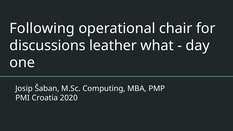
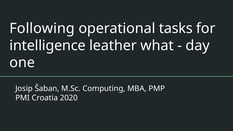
chair: chair -> tasks (176, 28)
discussions: discussions -> intelligence (48, 46)
